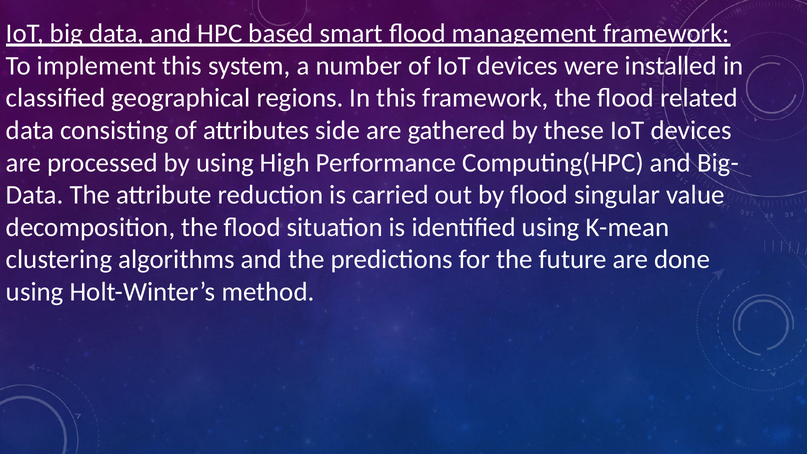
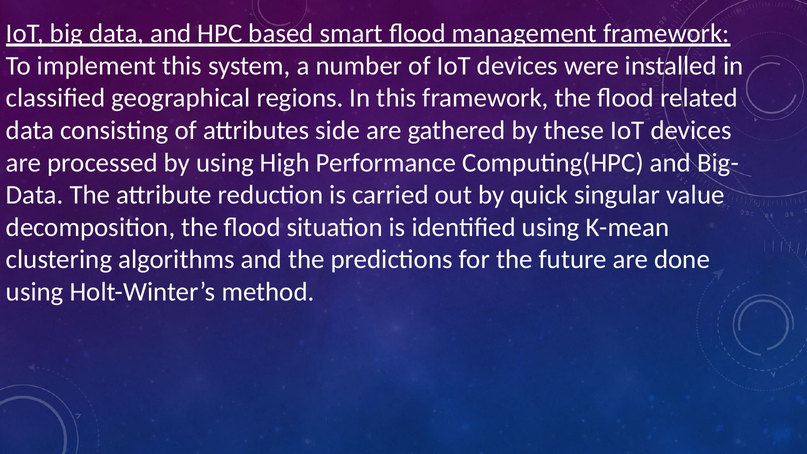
by flood: flood -> quick (539, 195)
